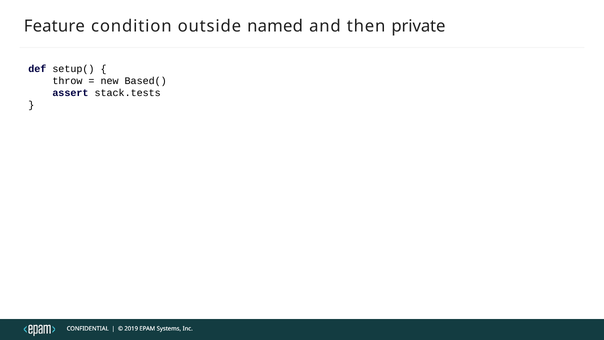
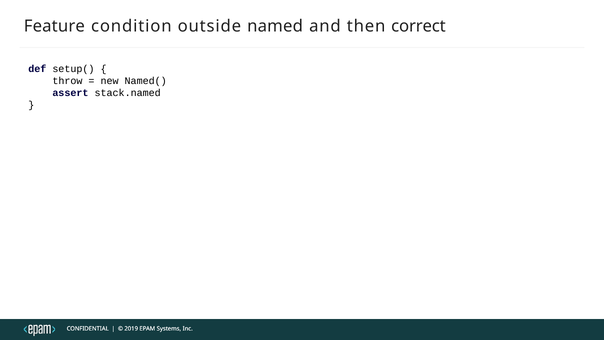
private: private -> correct (418, 26)
Based(: Based( -> Named( (146, 81)
stack.tests: stack.tests -> stack.named (128, 93)
